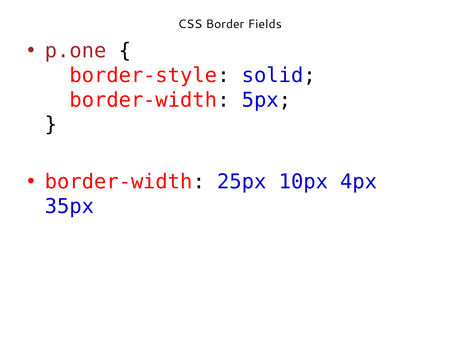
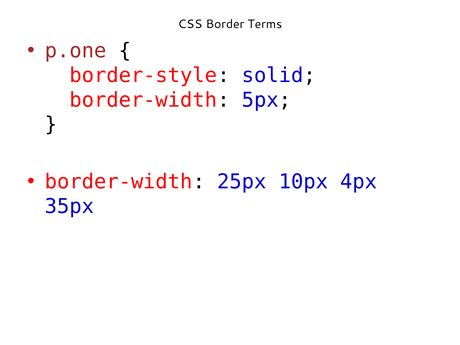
Fields: Fields -> Terms (265, 24)
